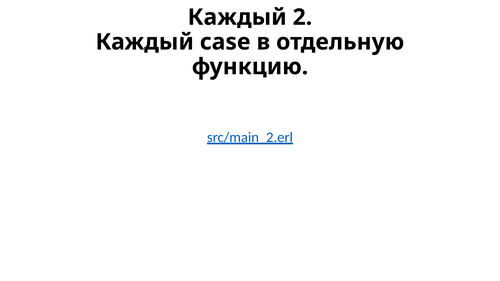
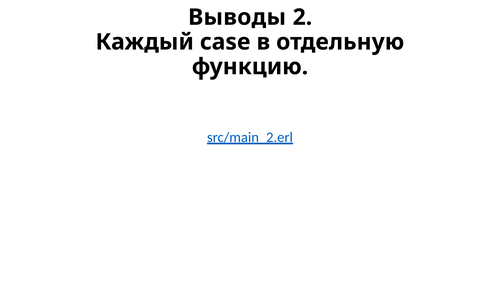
Каждый: Каждый -> Выводы (237, 17)
